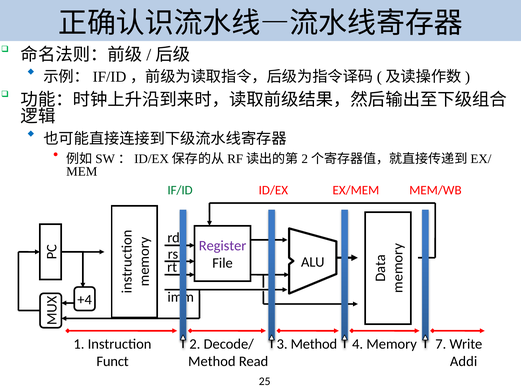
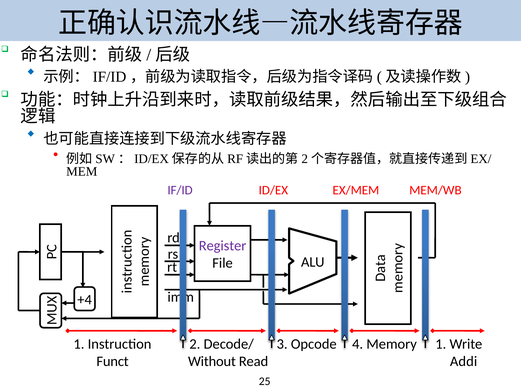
IF/ID colour: green -> purple (180, 190)
3 Method: Method -> Opcode (314, 344)
Memory 7: 7 -> 1 (441, 344)
Method: Method -> Without (212, 361)
